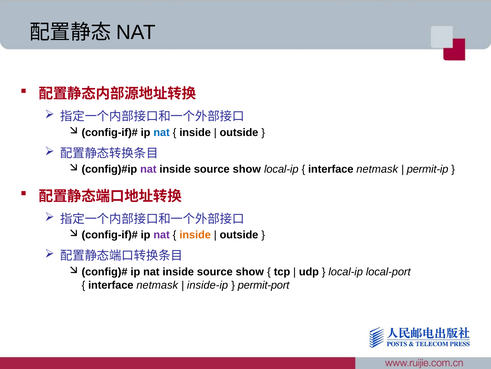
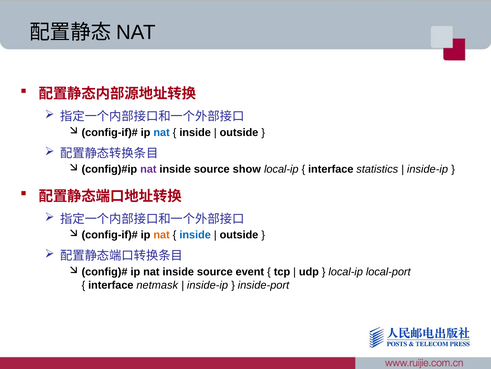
netmask: netmask -> statistics (377, 169)
permit-ip: permit-ip -> inside-ip (427, 169)
nat colour: purple -> orange (162, 235)
inside colour: orange -> blue (195, 235)
show: show -> event (250, 271)
permit-port: permit-port -> inside-port (264, 284)
